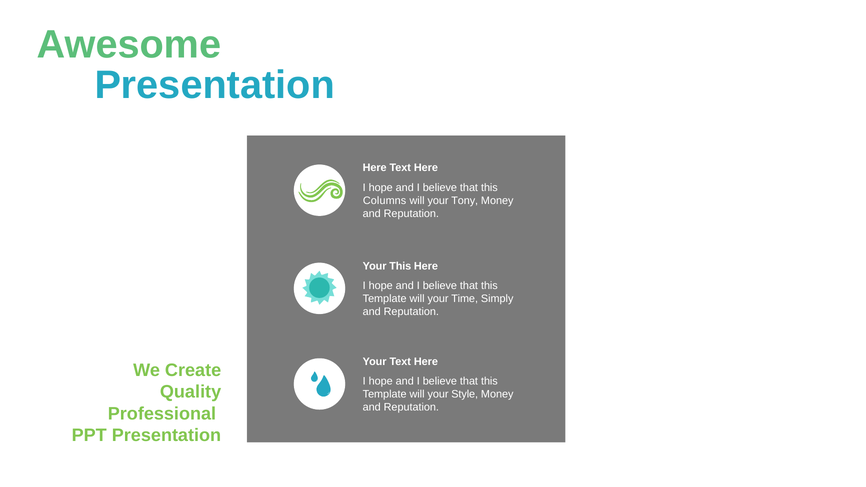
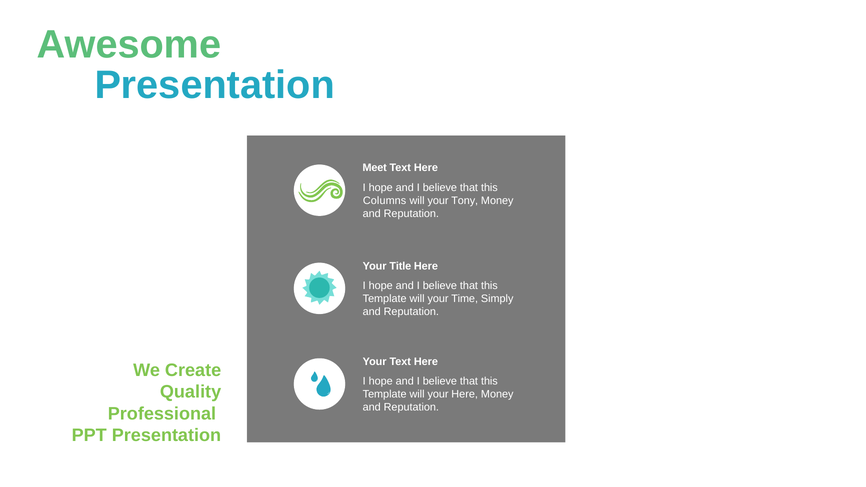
Here: Here -> Meet (375, 168)
Your This: This -> Title (400, 266)
your Style: Style -> Here (465, 394)
